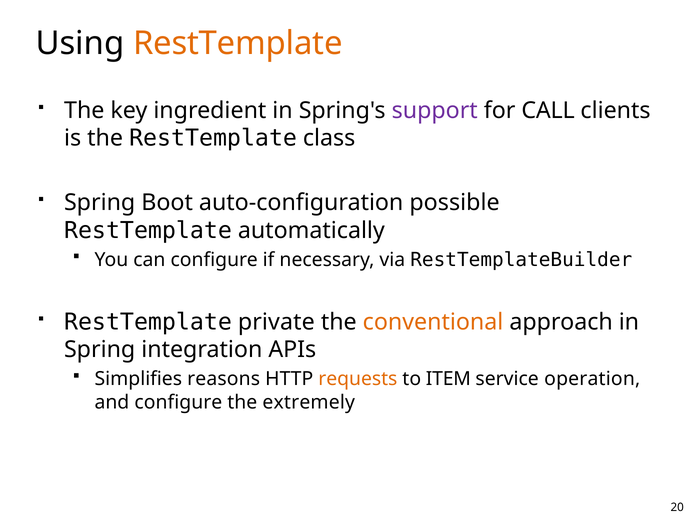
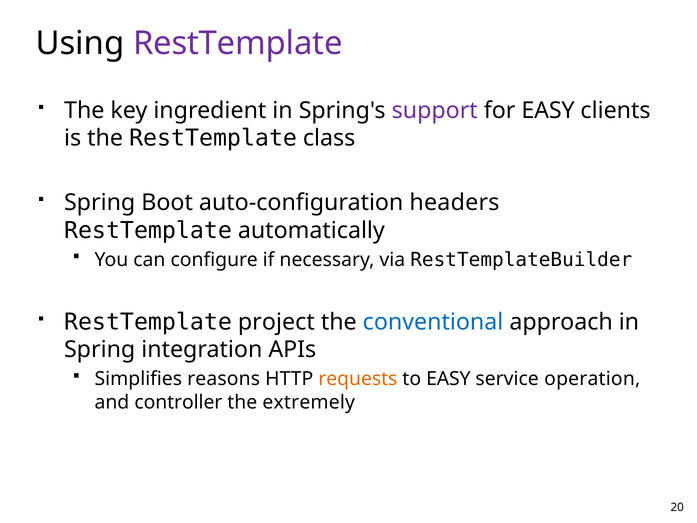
RestTemplate colour: orange -> purple (238, 43)
for CALL: CALL -> EASY (548, 110)
possible: possible -> headers (454, 202)
private: private -> project (276, 322)
conventional colour: orange -> blue (433, 322)
to ITEM: ITEM -> EASY (448, 379)
and configure: configure -> controller (178, 402)
